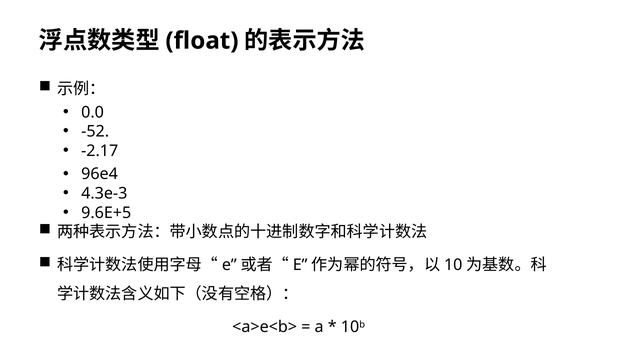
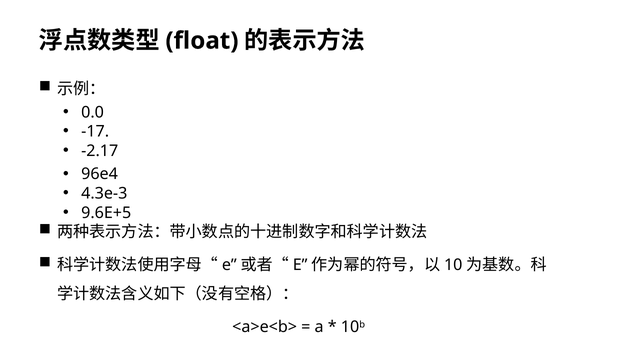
-52: -52 -> -17 (95, 132)
